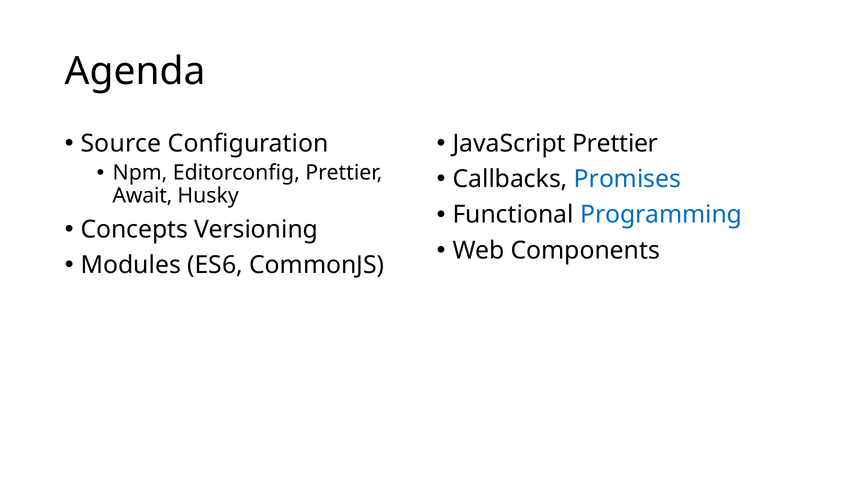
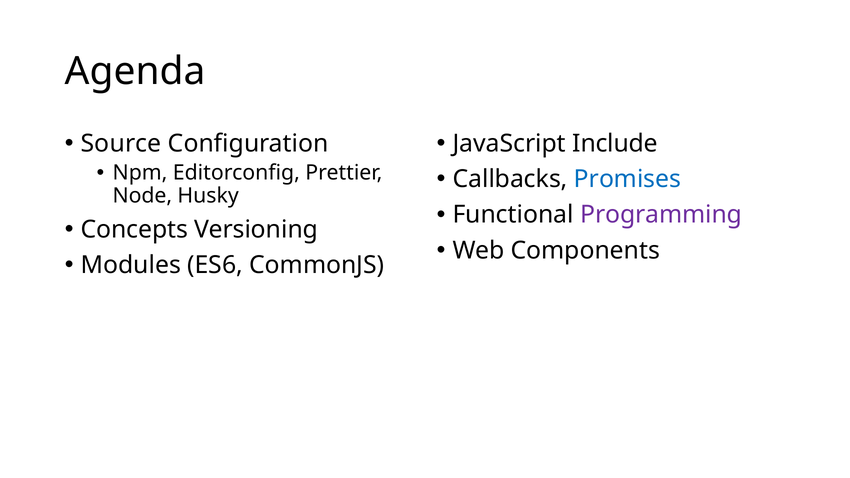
JavaScript Prettier: Prettier -> Include (615, 144)
Await: Await -> Node (142, 196)
Programming colour: blue -> purple (661, 215)
